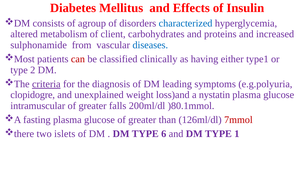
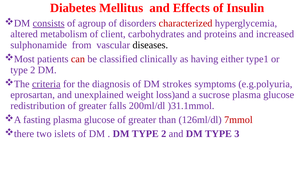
consists underline: none -> present (49, 23)
characterized colour: blue -> red (186, 23)
diseases colour: blue -> black (150, 45)
leading: leading -> strokes (177, 84)
clopidogre: clopidogre -> eprosartan (33, 95)
nystatin: nystatin -> sucrose (214, 95)
intramuscular: intramuscular -> redistribution (38, 106)
)80.1mmol: )80.1mmol -> )31.1mmol (191, 106)
DM TYPE 6: 6 -> 2 (164, 134)
1: 1 -> 3 (237, 134)
